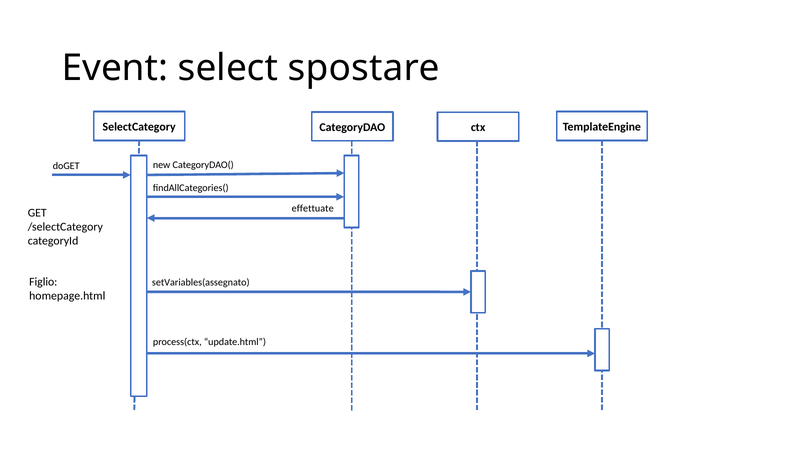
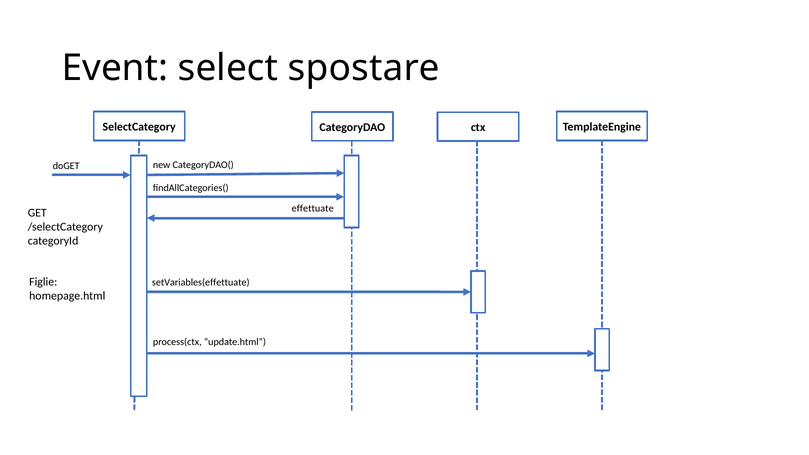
Figlio: Figlio -> Figlie (43, 282)
setVariables(assegnato: setVariables(assegnato -> setVariables(effettuate (201, 282)
